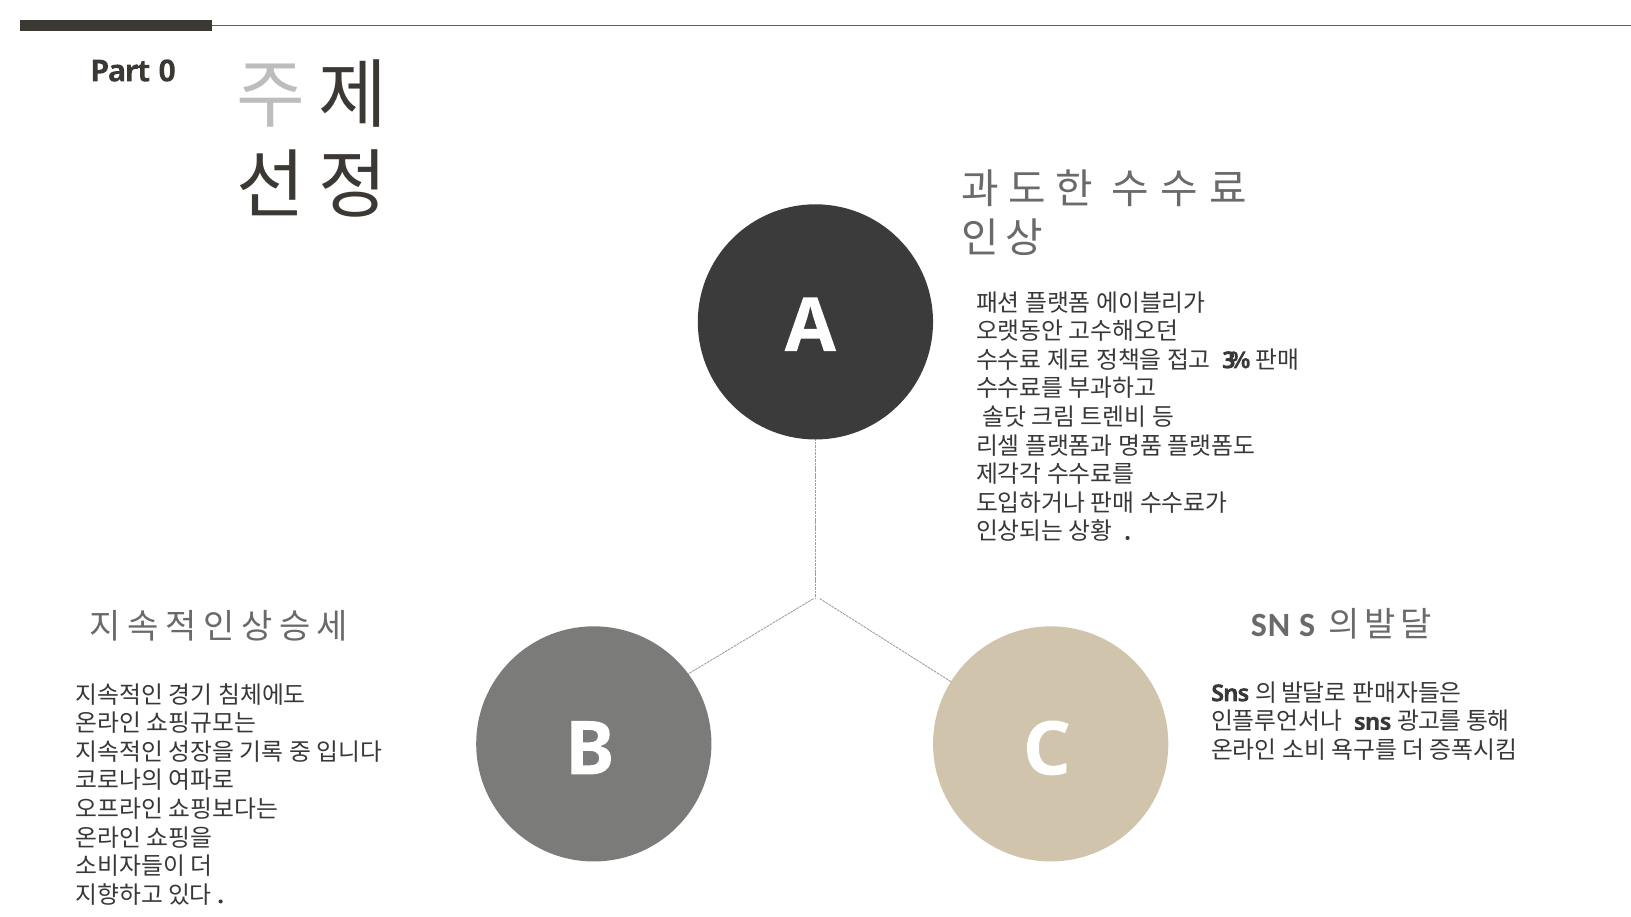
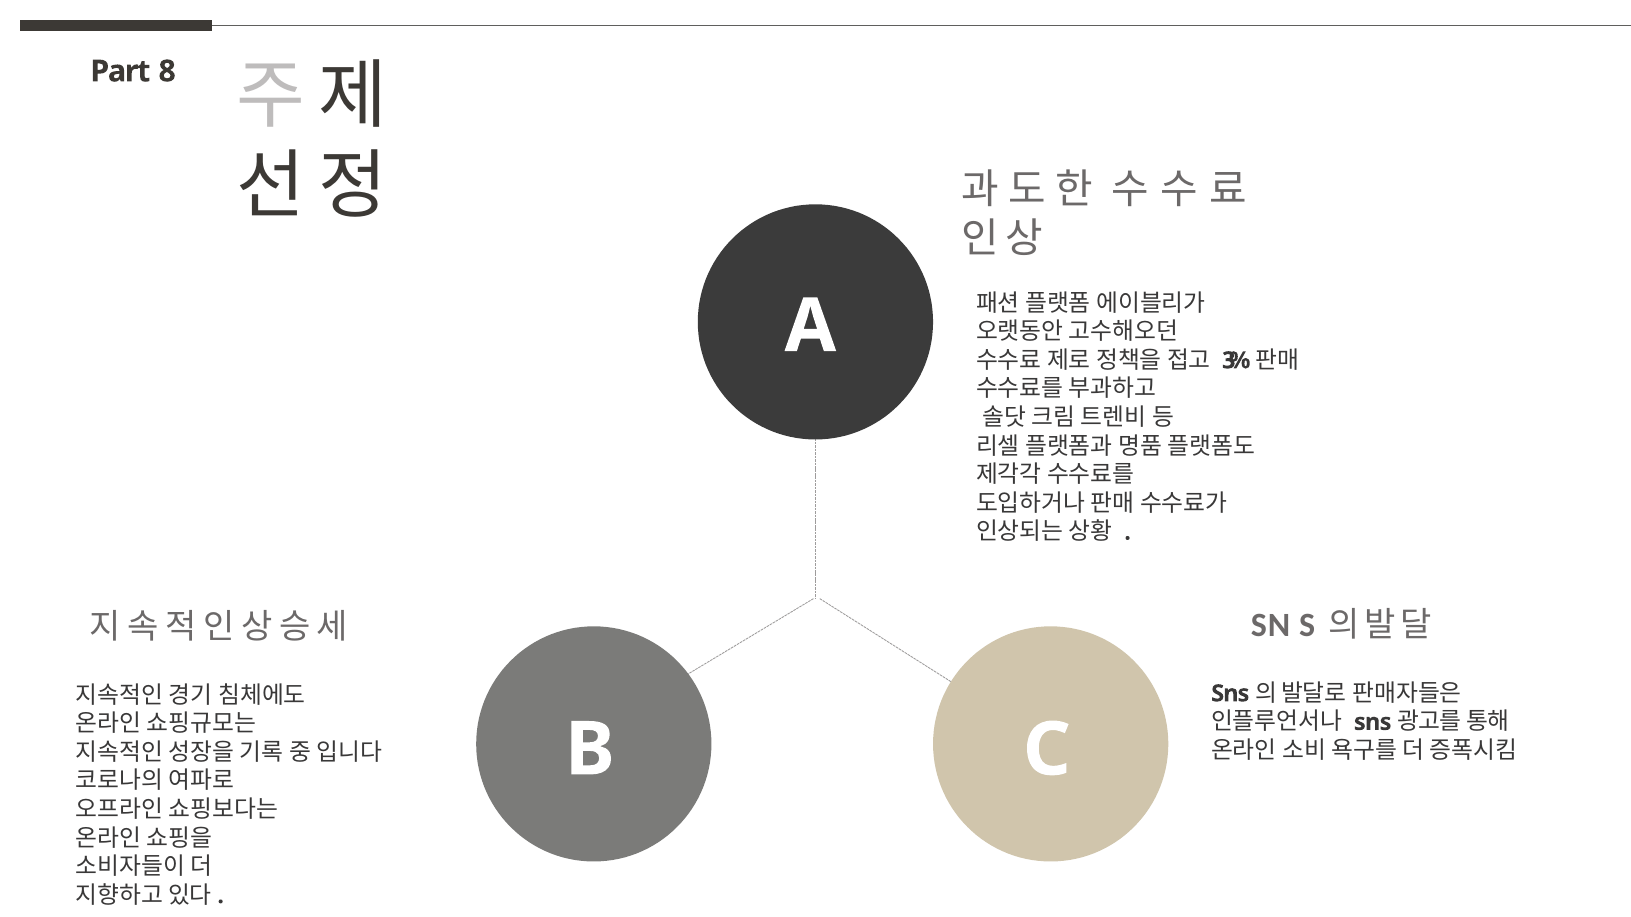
0: 0 -> 8 (167, 71)
